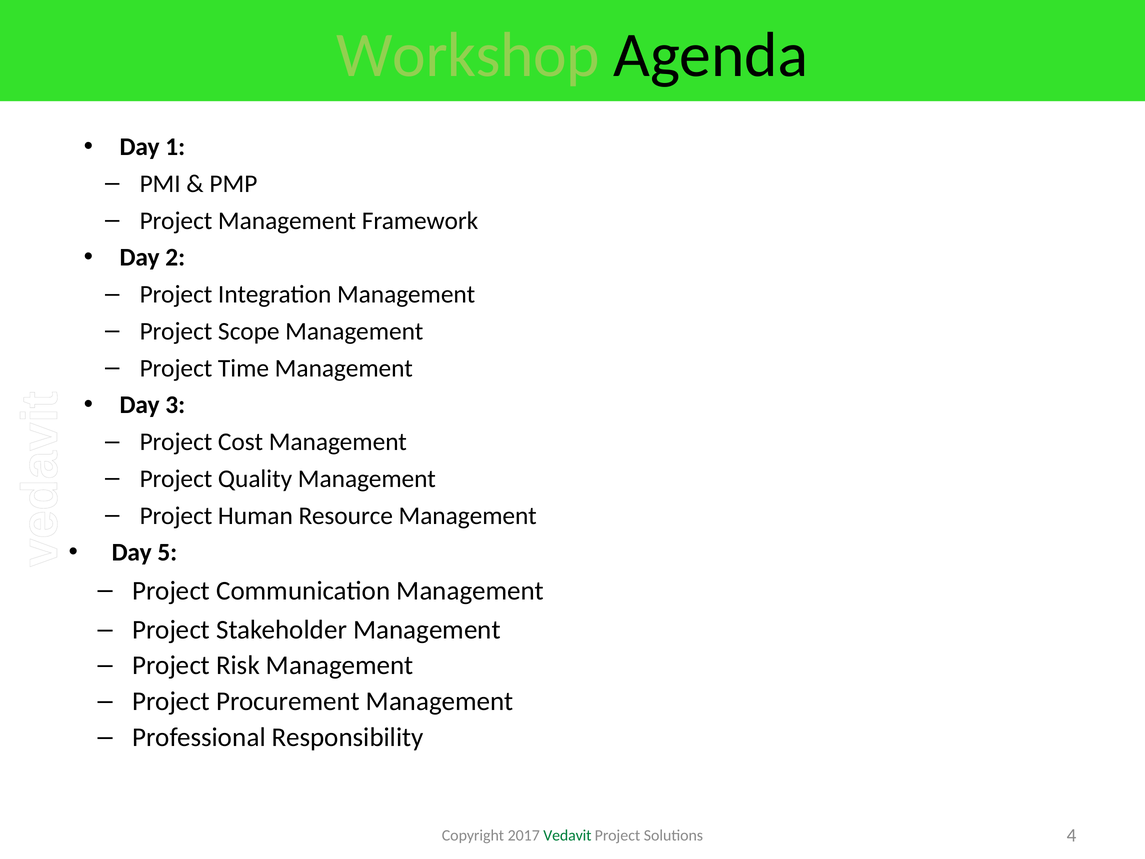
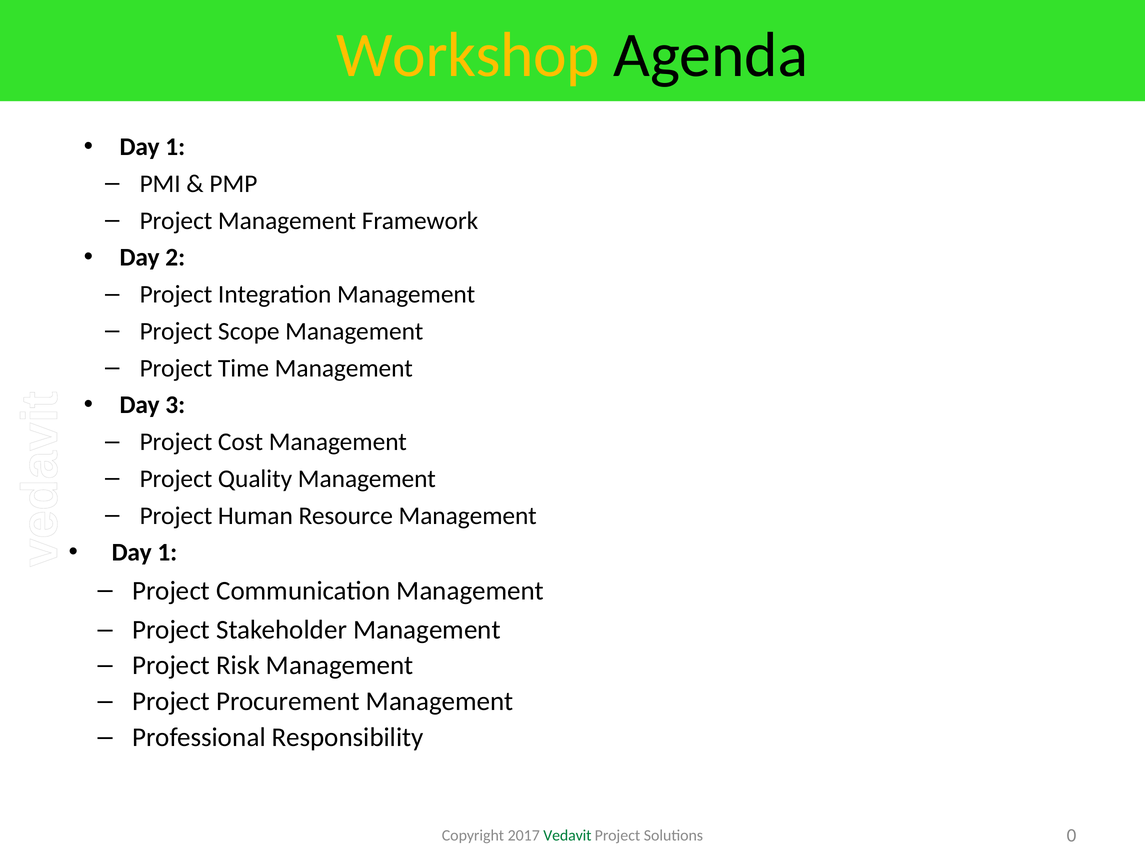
Workshop colour: light green -> yellow (468, 55)
5: 5 -> 1 (167, 552)
4: 4 -> 0 (1072, 835)
